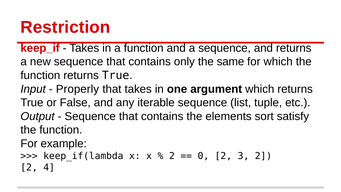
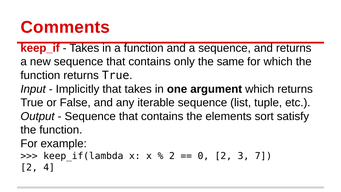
Restriction: Restriction -> Comments (65, 27)
Properly: Properly -> Implicitly (78, 89)
3 2: 2 -> 7 (263, 156)
